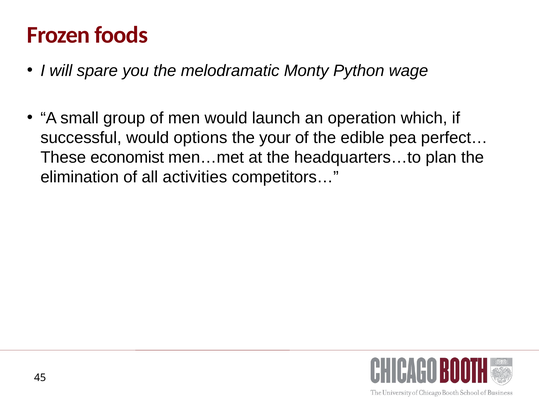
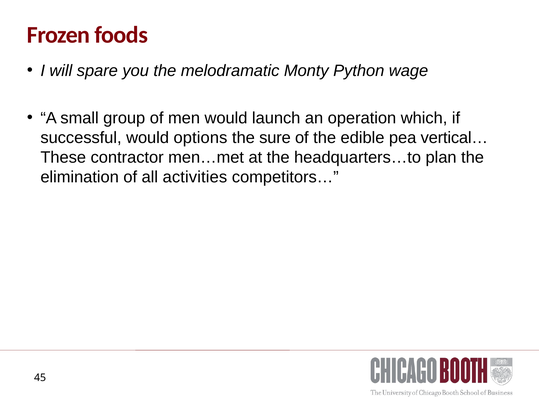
your: your -> sure (275, 138)
perfect…: perfect… -> vertical… (454, 138)
economist: economist -> contractor (127, 158)
